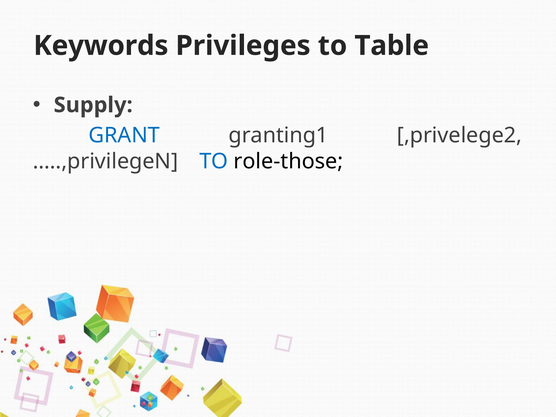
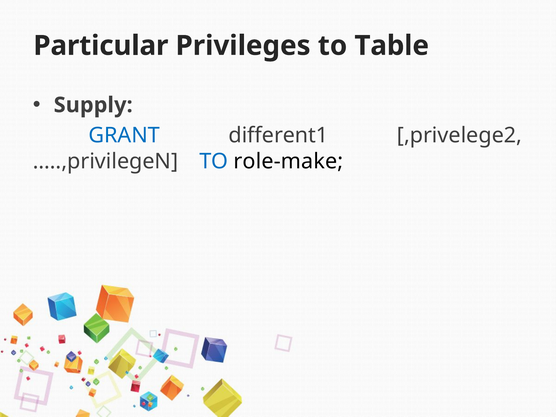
Keywords: Keywords -> Particular (101, 46)
granting1: granting1 -> different1 (278, 135)
role-those: role-those -> role-make (288, 161)
